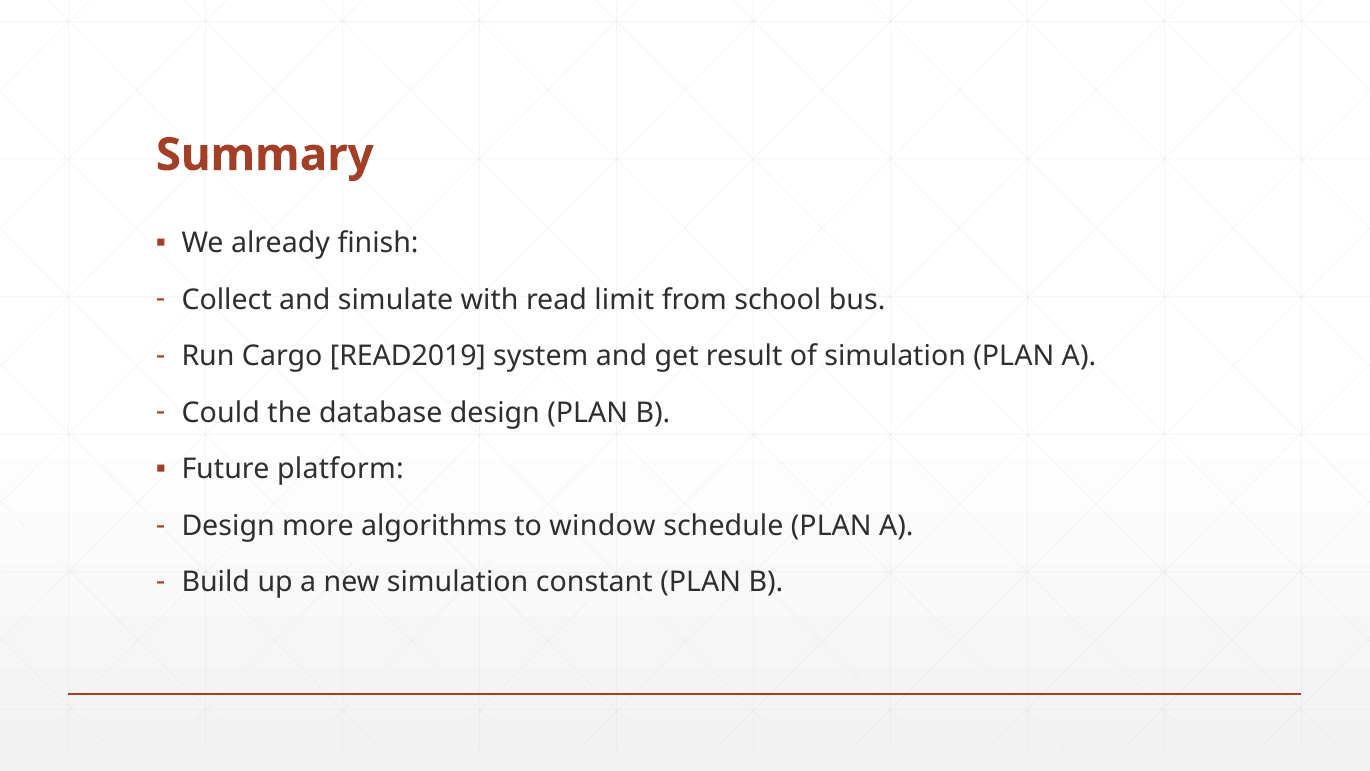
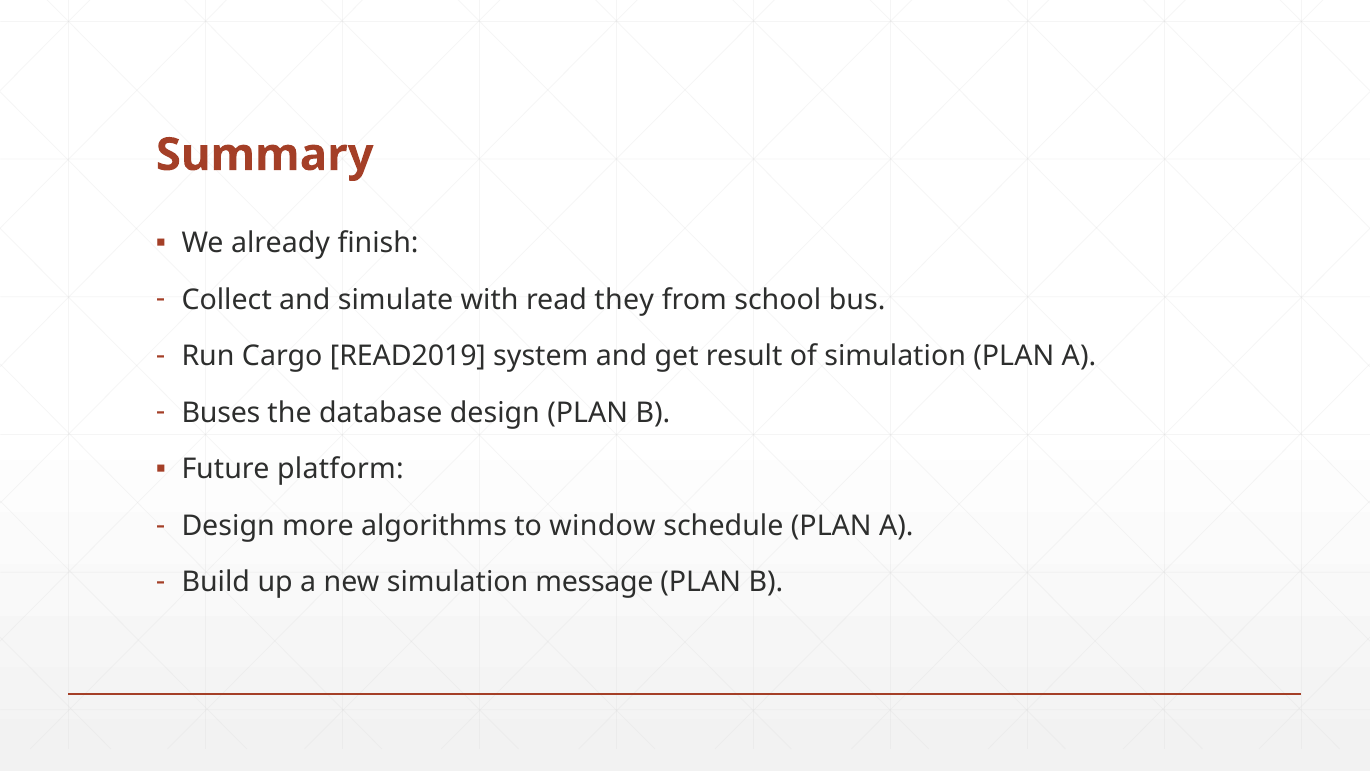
limit: limit -> they (624, 300)
Could: Could -> Buses (221, 413)
constant: constant -> message (594, 582)
